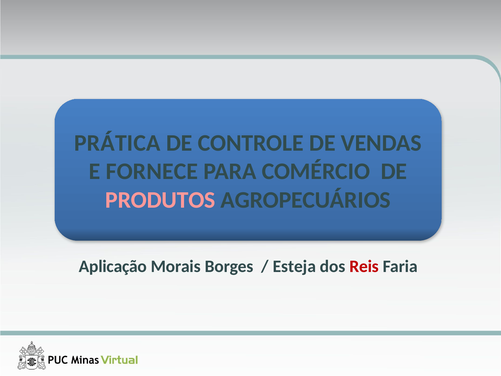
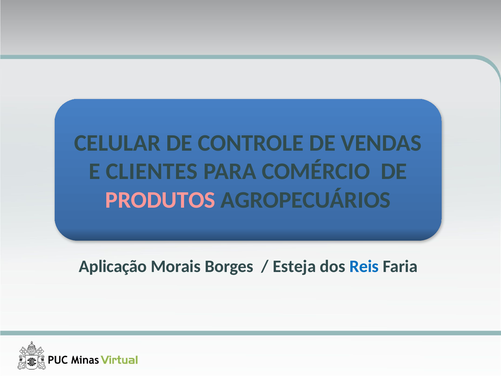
PRÁTICA: PRÁTICA -> CELULAR (117, 143)
FORNECE: FORNECE -> CLIENTES (152, 171)
Reis colour: red -> blue (364, 266)
